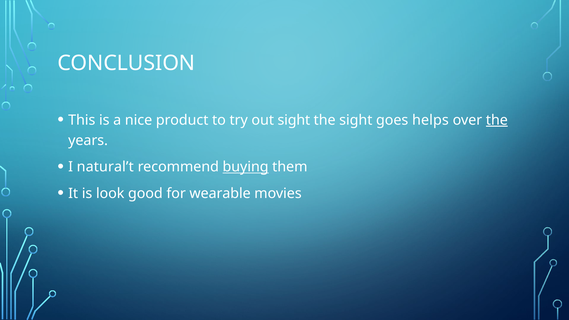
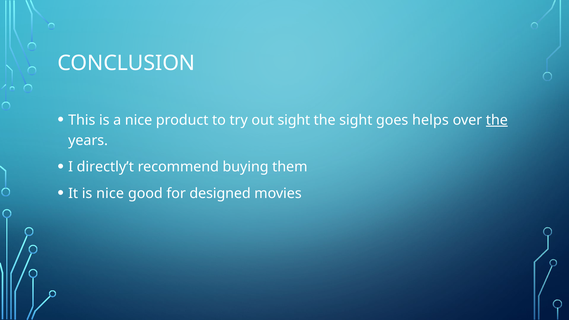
natural’t: natural’t -> directly’t (105, 167)
buying underline: present -> none (246, 167)
is look: look -> nice (110, 193)
wearable: wearable -> designed (220, 193)
